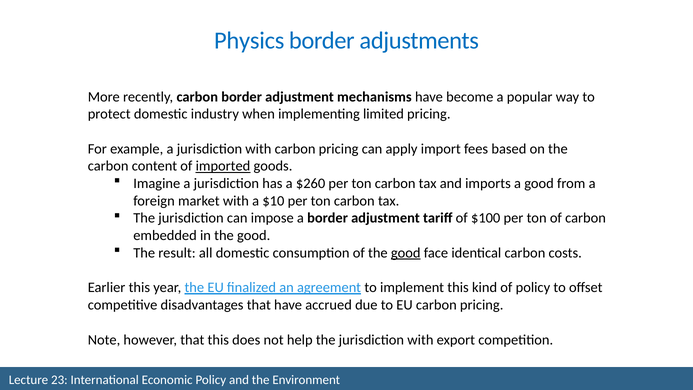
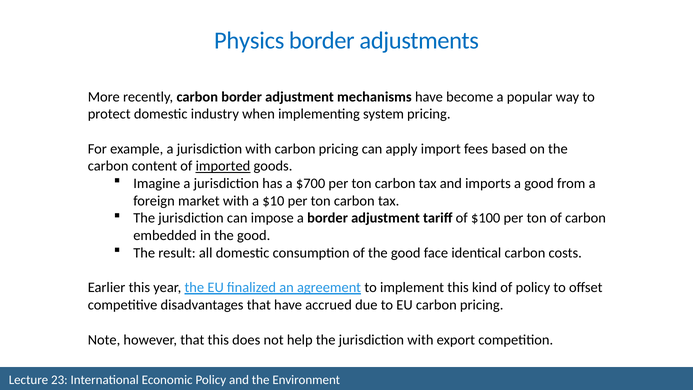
limited: limited -> system (383, 114)
$260: $260 -> $700 (311, 183)
good underline: present -> none (406, 253)
